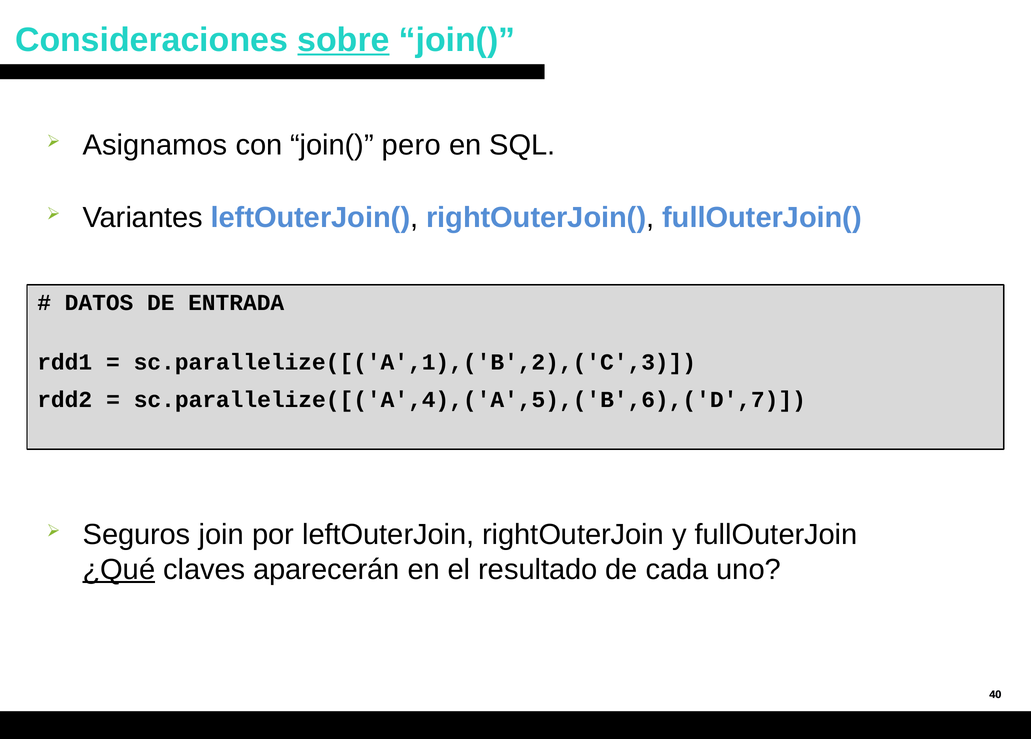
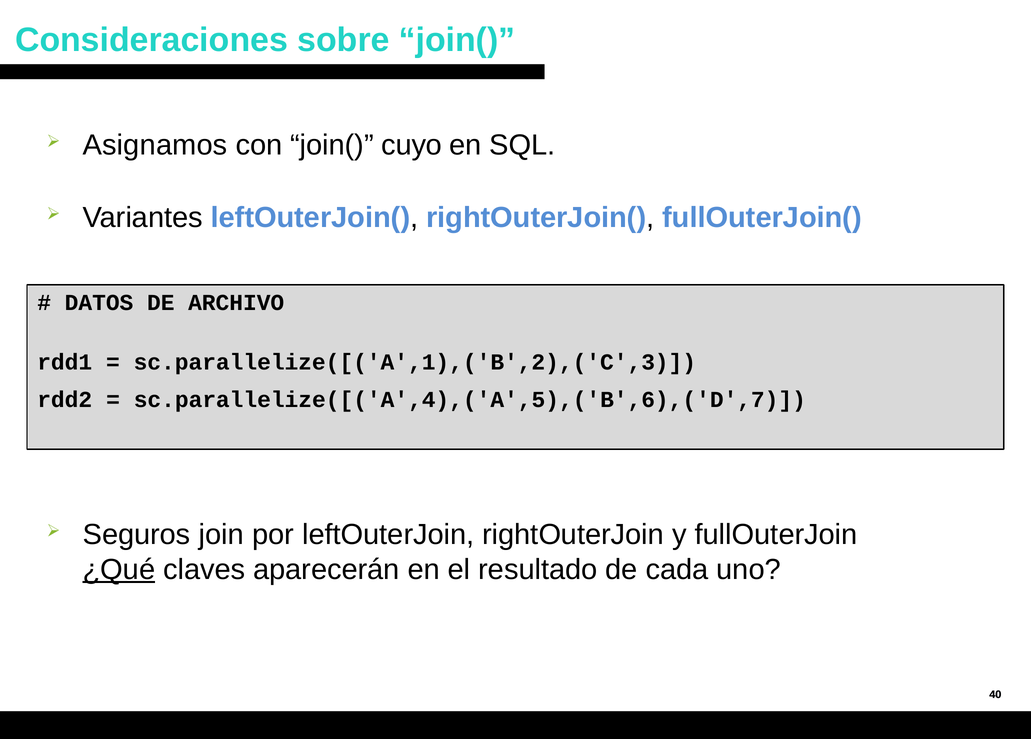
sobre underline: present -> none (343, 40)
pero: pero -> cuyo (412, 145)
ENTRADA: ENTRADA -> ARCHIVO (236, 303)
